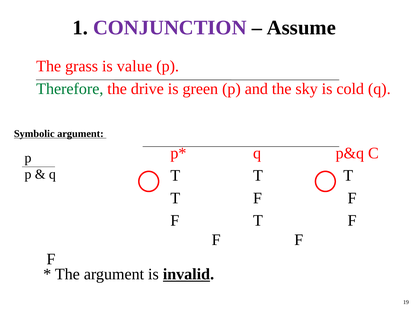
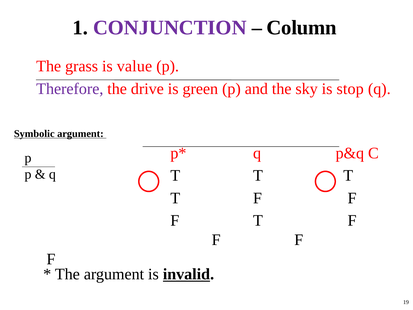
Assume: Assume -> Column (302, 28)
Therefore colour: green -> purple (70, 89)
cold: cold -> stop (350, 89)
